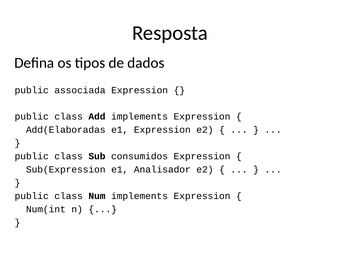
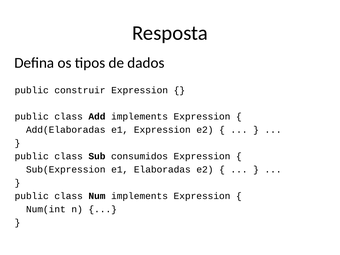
associada: associada -> construir (80, 90)
Analisador: Analisador -> Elaboradas (162, 170)
